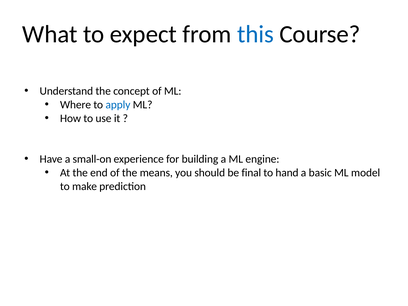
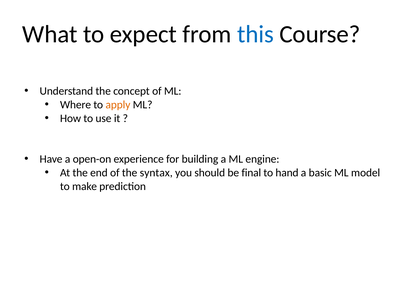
apply colour: blue -> orange (118, 105)
small-on: small-on -> open-on (92, 159)
means: means -> syntax (156, 173)
